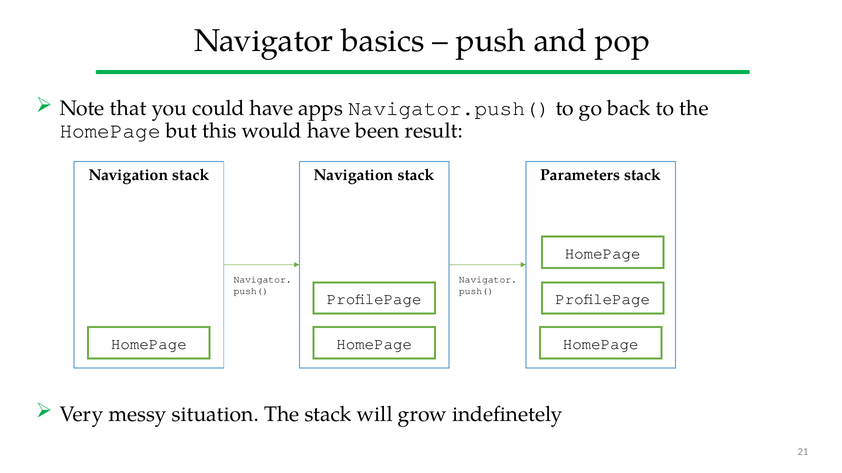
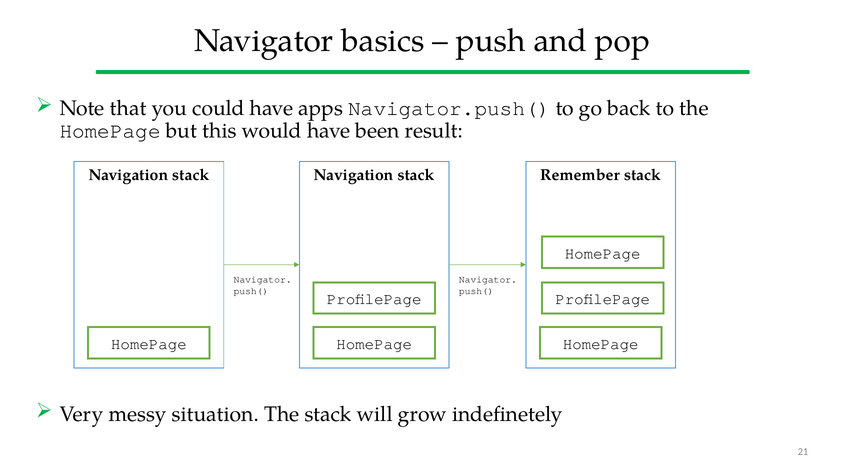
Parameters: Parameters -> Remember (580, 175)
